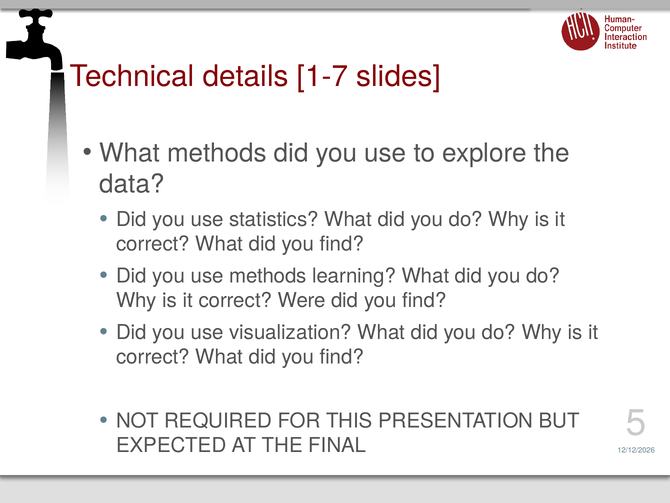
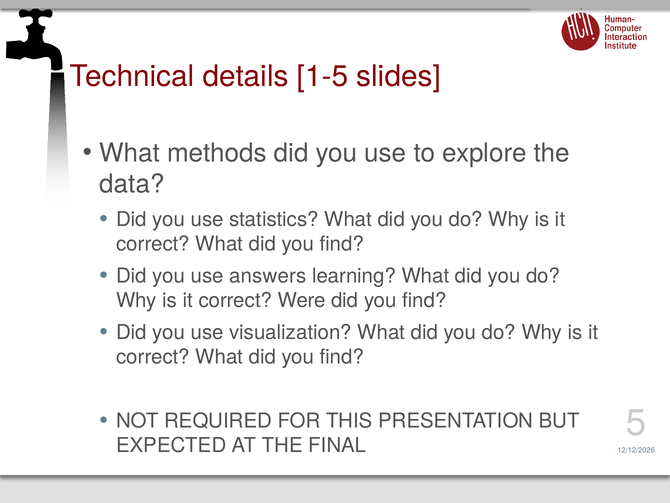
1-7: 1-7 -> 1-5 (323, 76)
use methods: methods -> answers (268, 276)
